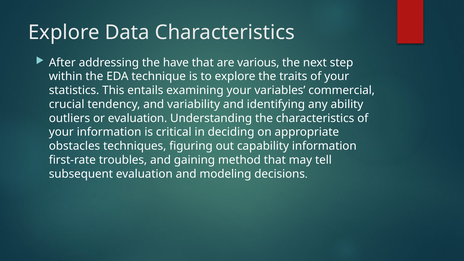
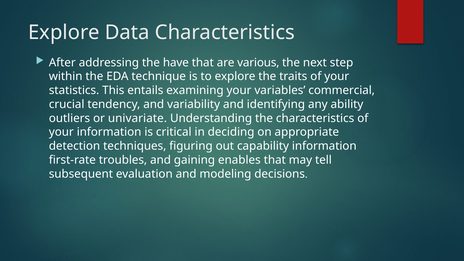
or evaluation: evaluation -> univariate (137, 118)
obstacles: obstacles -> detection (75, 146)
method: method -> enables (239, 160)
